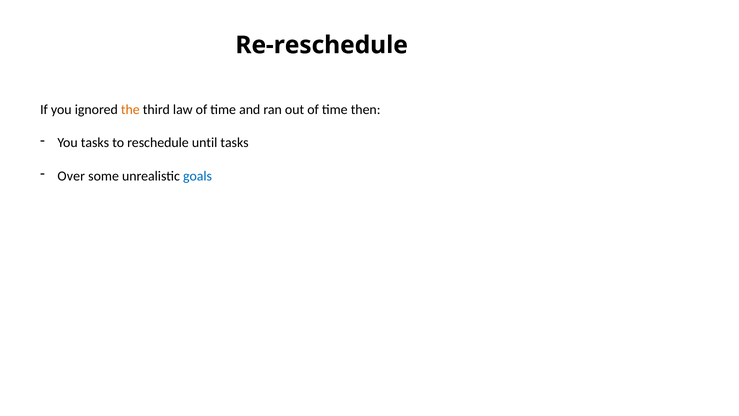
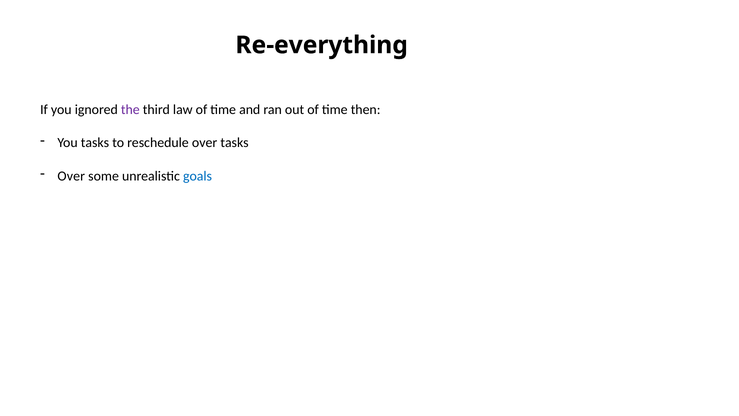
Re-reschedule: Re-reschedule -> Re-everything (322, 45)
the colour: orange -> purple (130, 110)
reschedule until: until -> over (205, 143)
